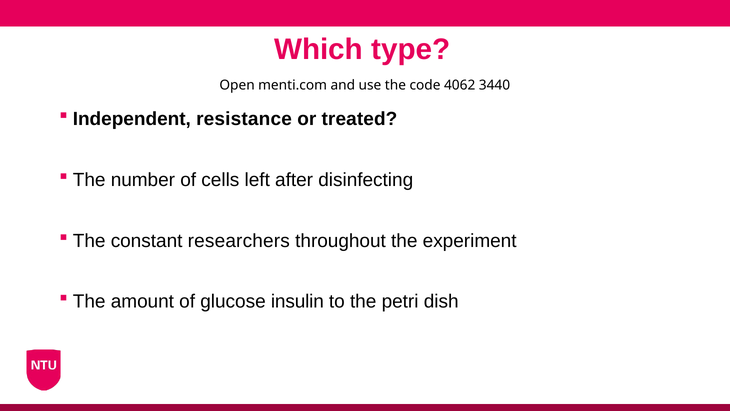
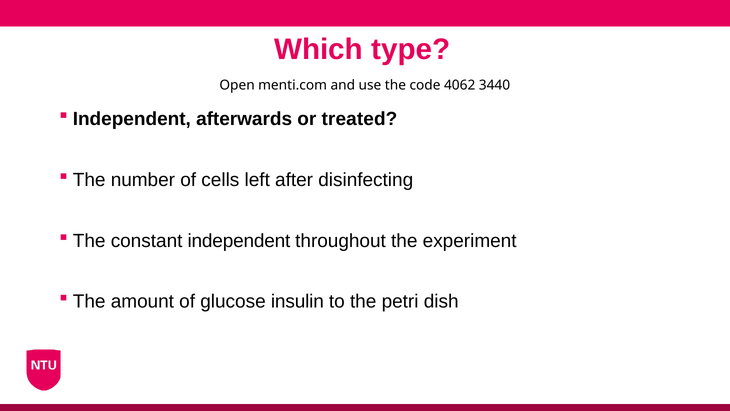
resistance: resistance -> afterwards (244, 119)
constant researchers: researchers -> independent (239, 241)
